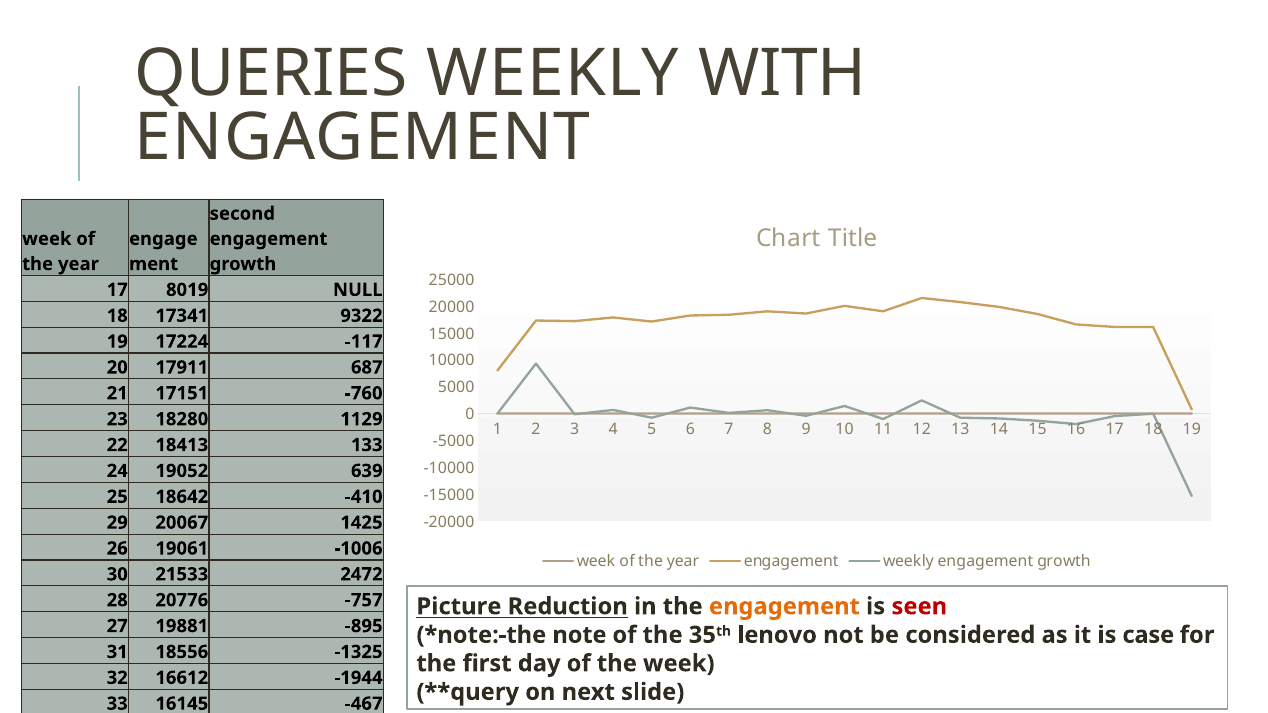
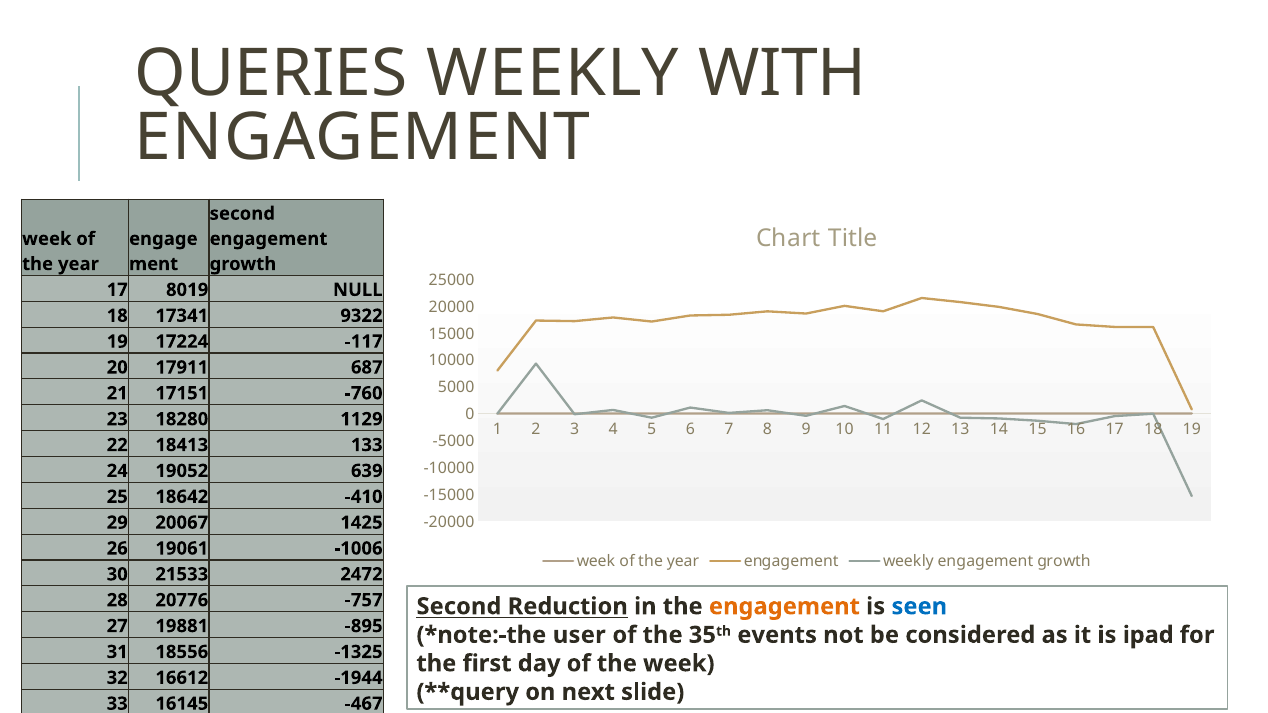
Picture: Picture -> Second (459, 607)
seen colour: red -> blue (919, 607)
note: note -> user (579, 635)
lenovo: lenovo -> events (777, 635)
case: case -> ipad (1148, 635)
